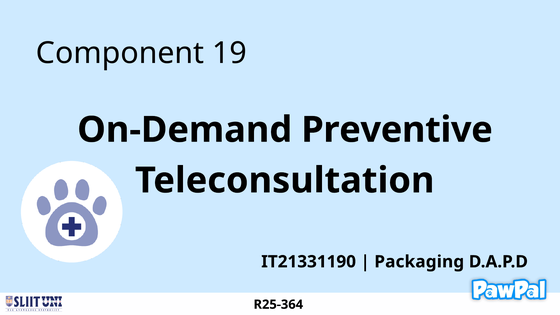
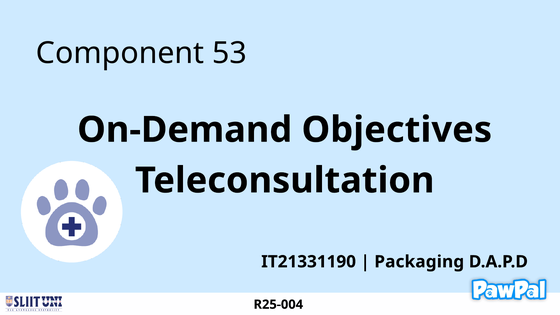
19: 19 -> 53 (230, 53)
Preventive: Preventive -> Objectives (397, 130)
R25-364: R25-364 -> R25-004 (278, 305)
